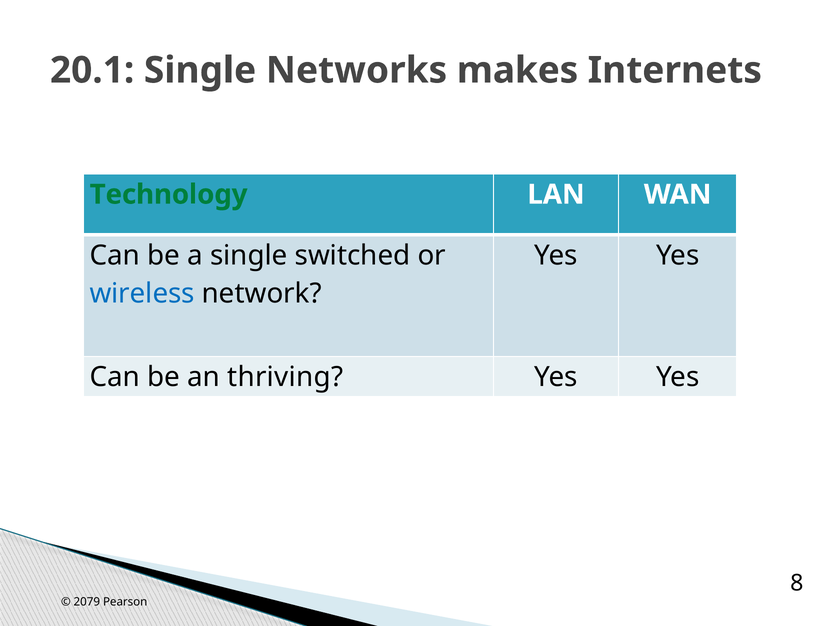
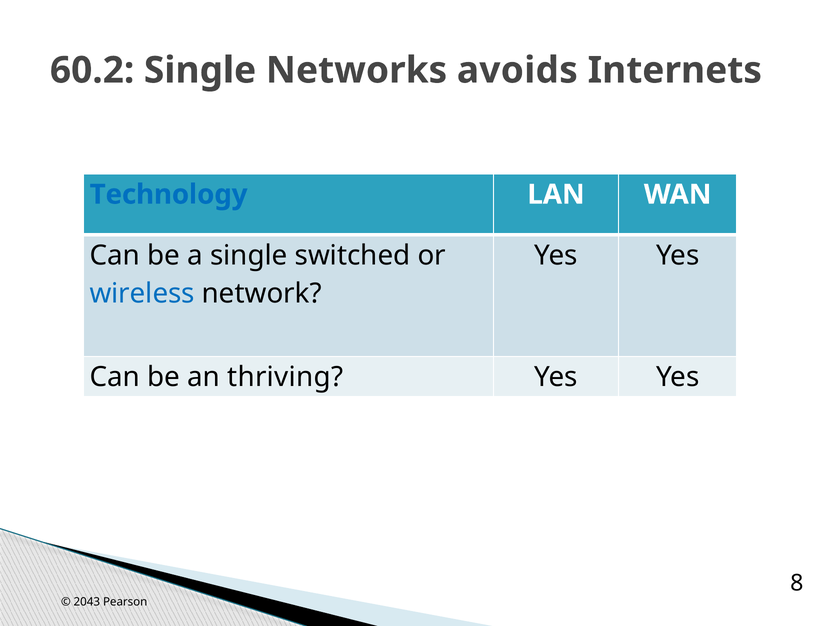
20.1: 20.1 -> 60.2 (92, 70)
makes: makes -> avoids (517, 70)
Technology colour: green -> blue (169, 194)
2079: 2079 -> 2043 (87, 601)
